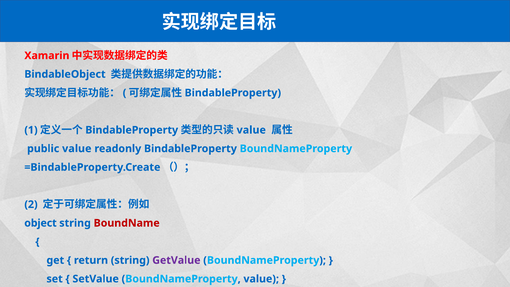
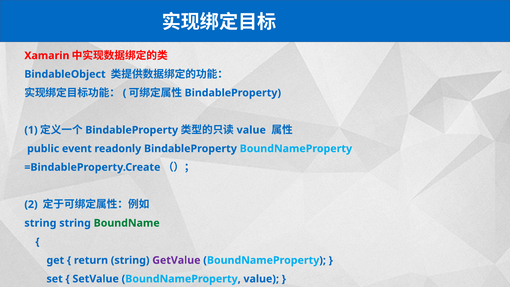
public value: value -> event (77, 149)
object: object -> string (40, 223)
BoundName colour: red -> green (127, 223)
